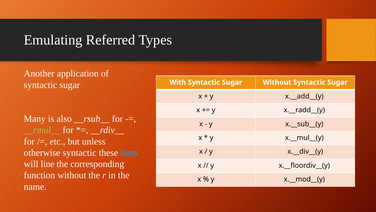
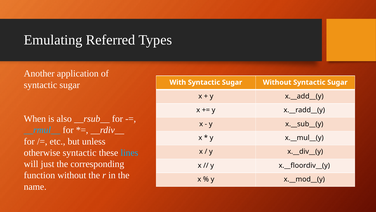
Many: Many -> When (35, 119)
__rmul__ colour: light green -> light blue (42, 130)
line: line -> just (48, 164)
